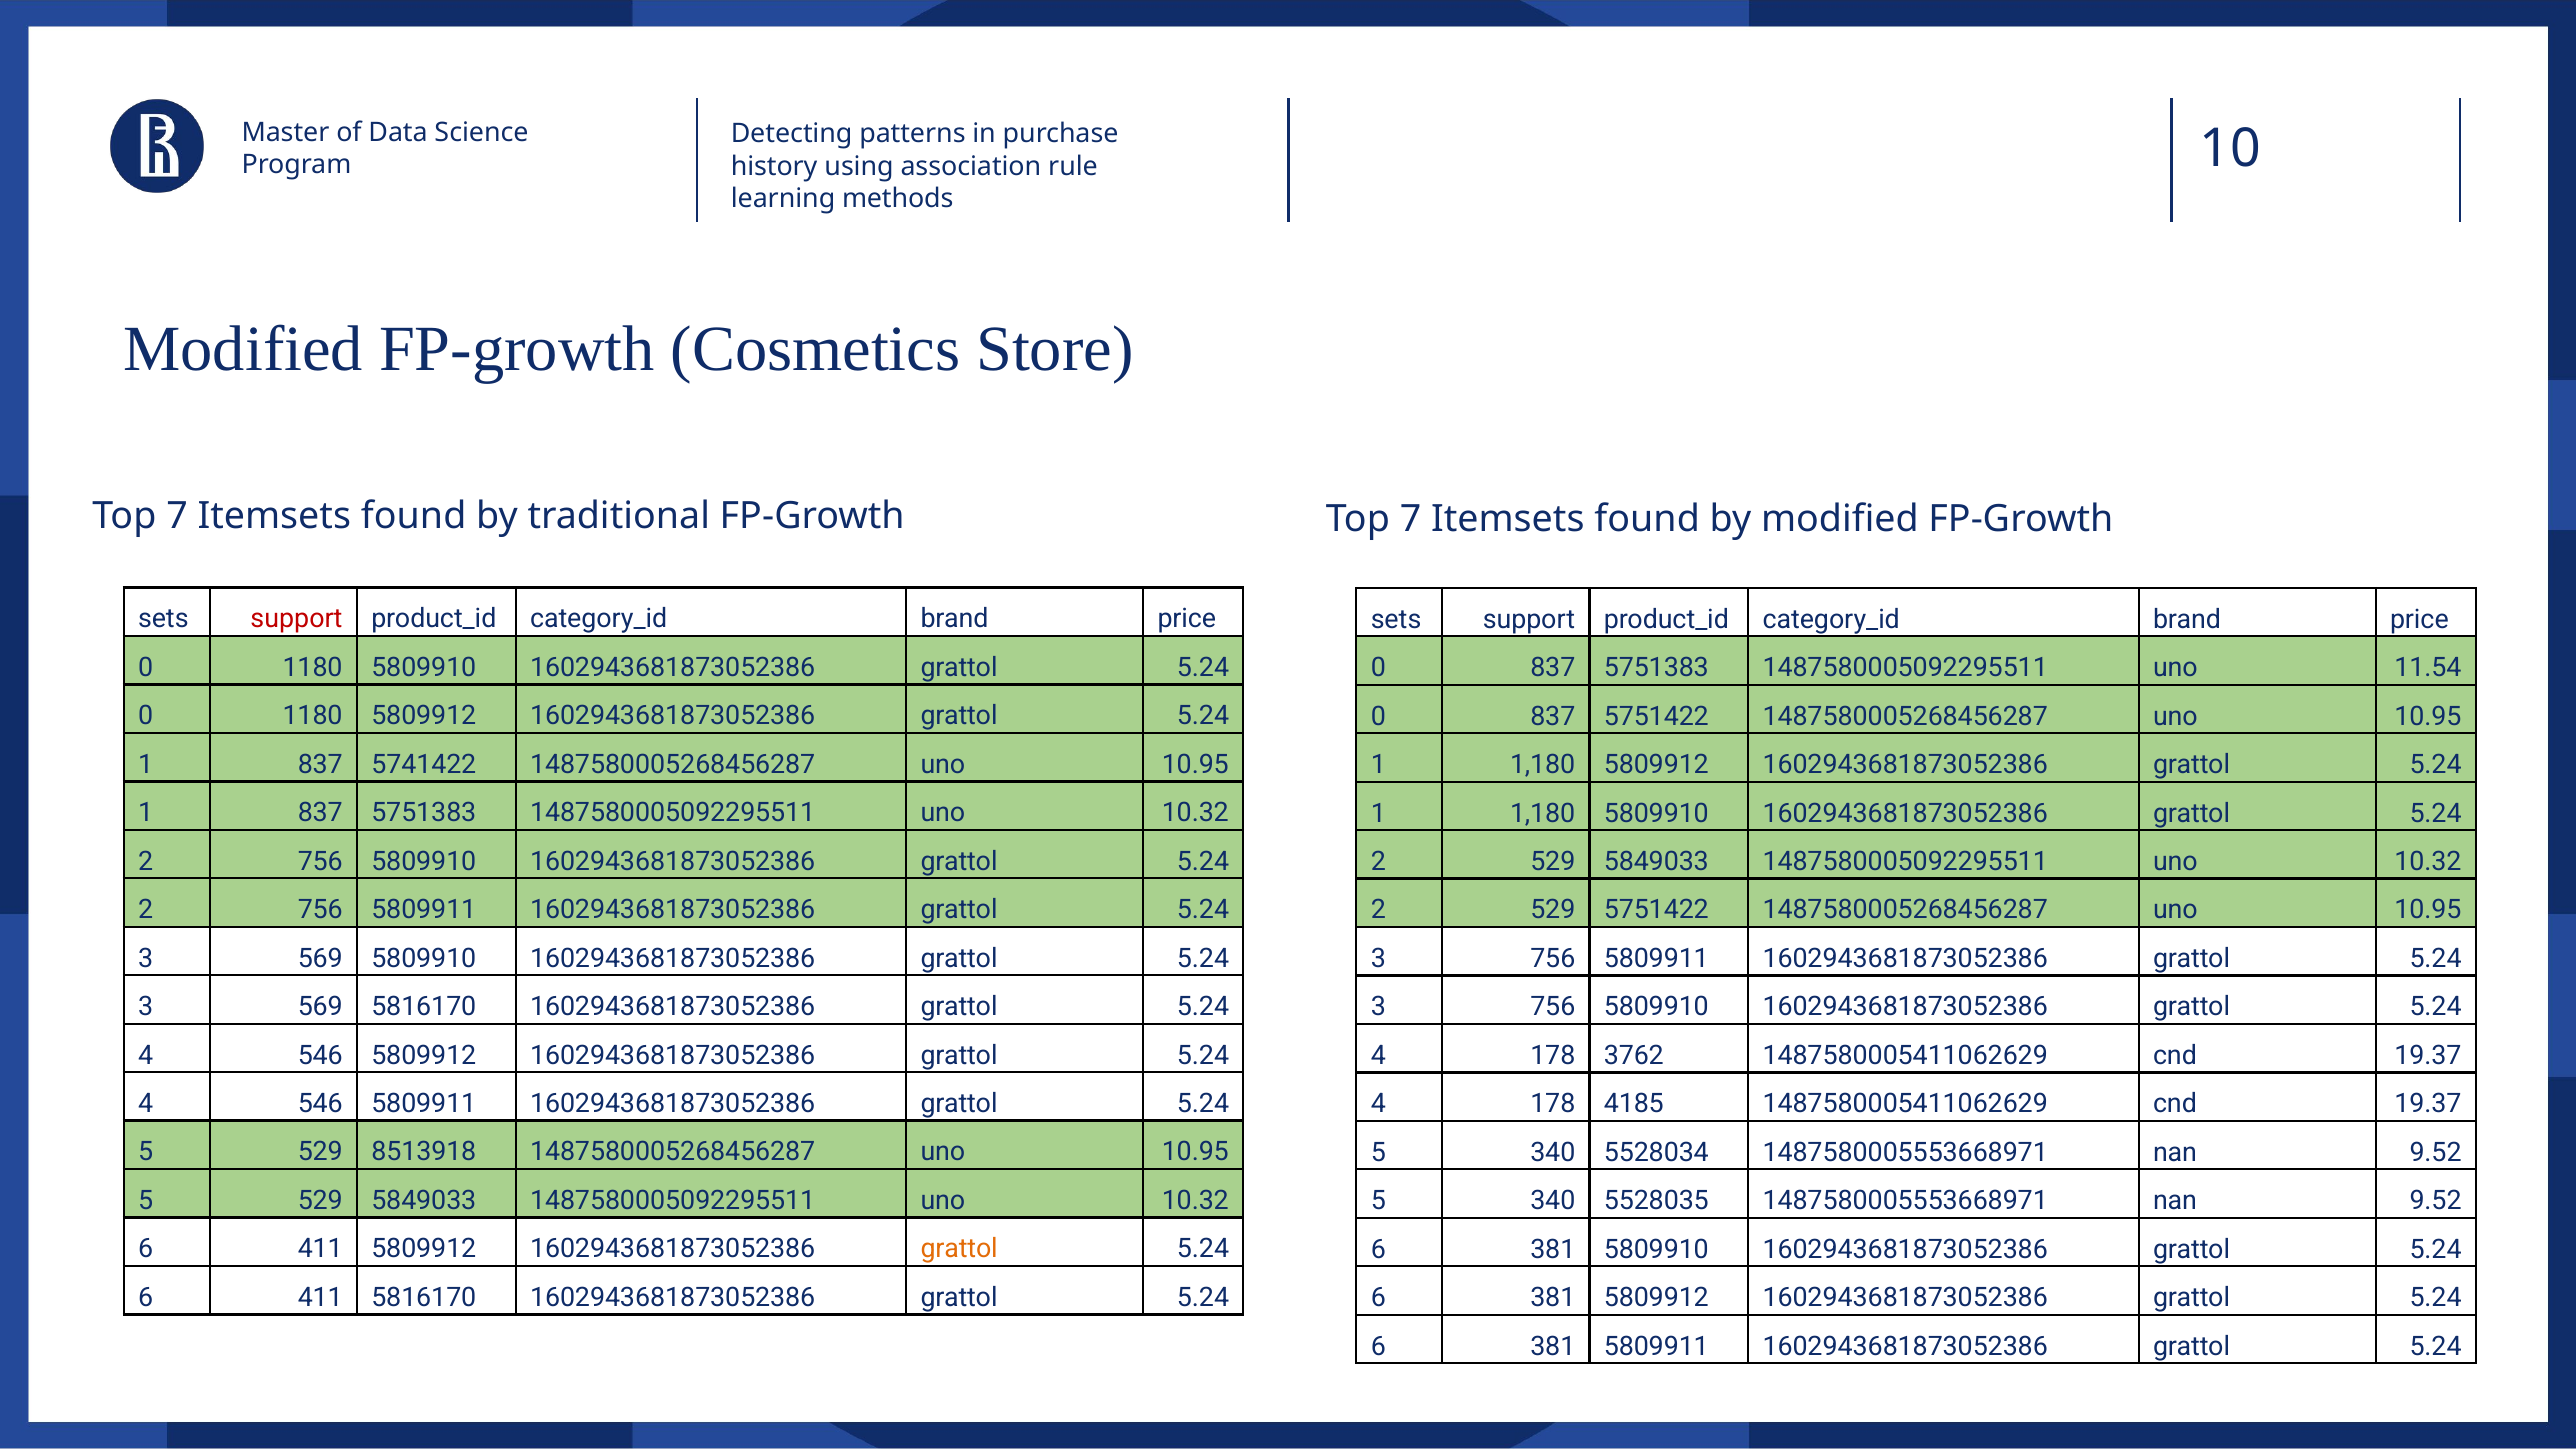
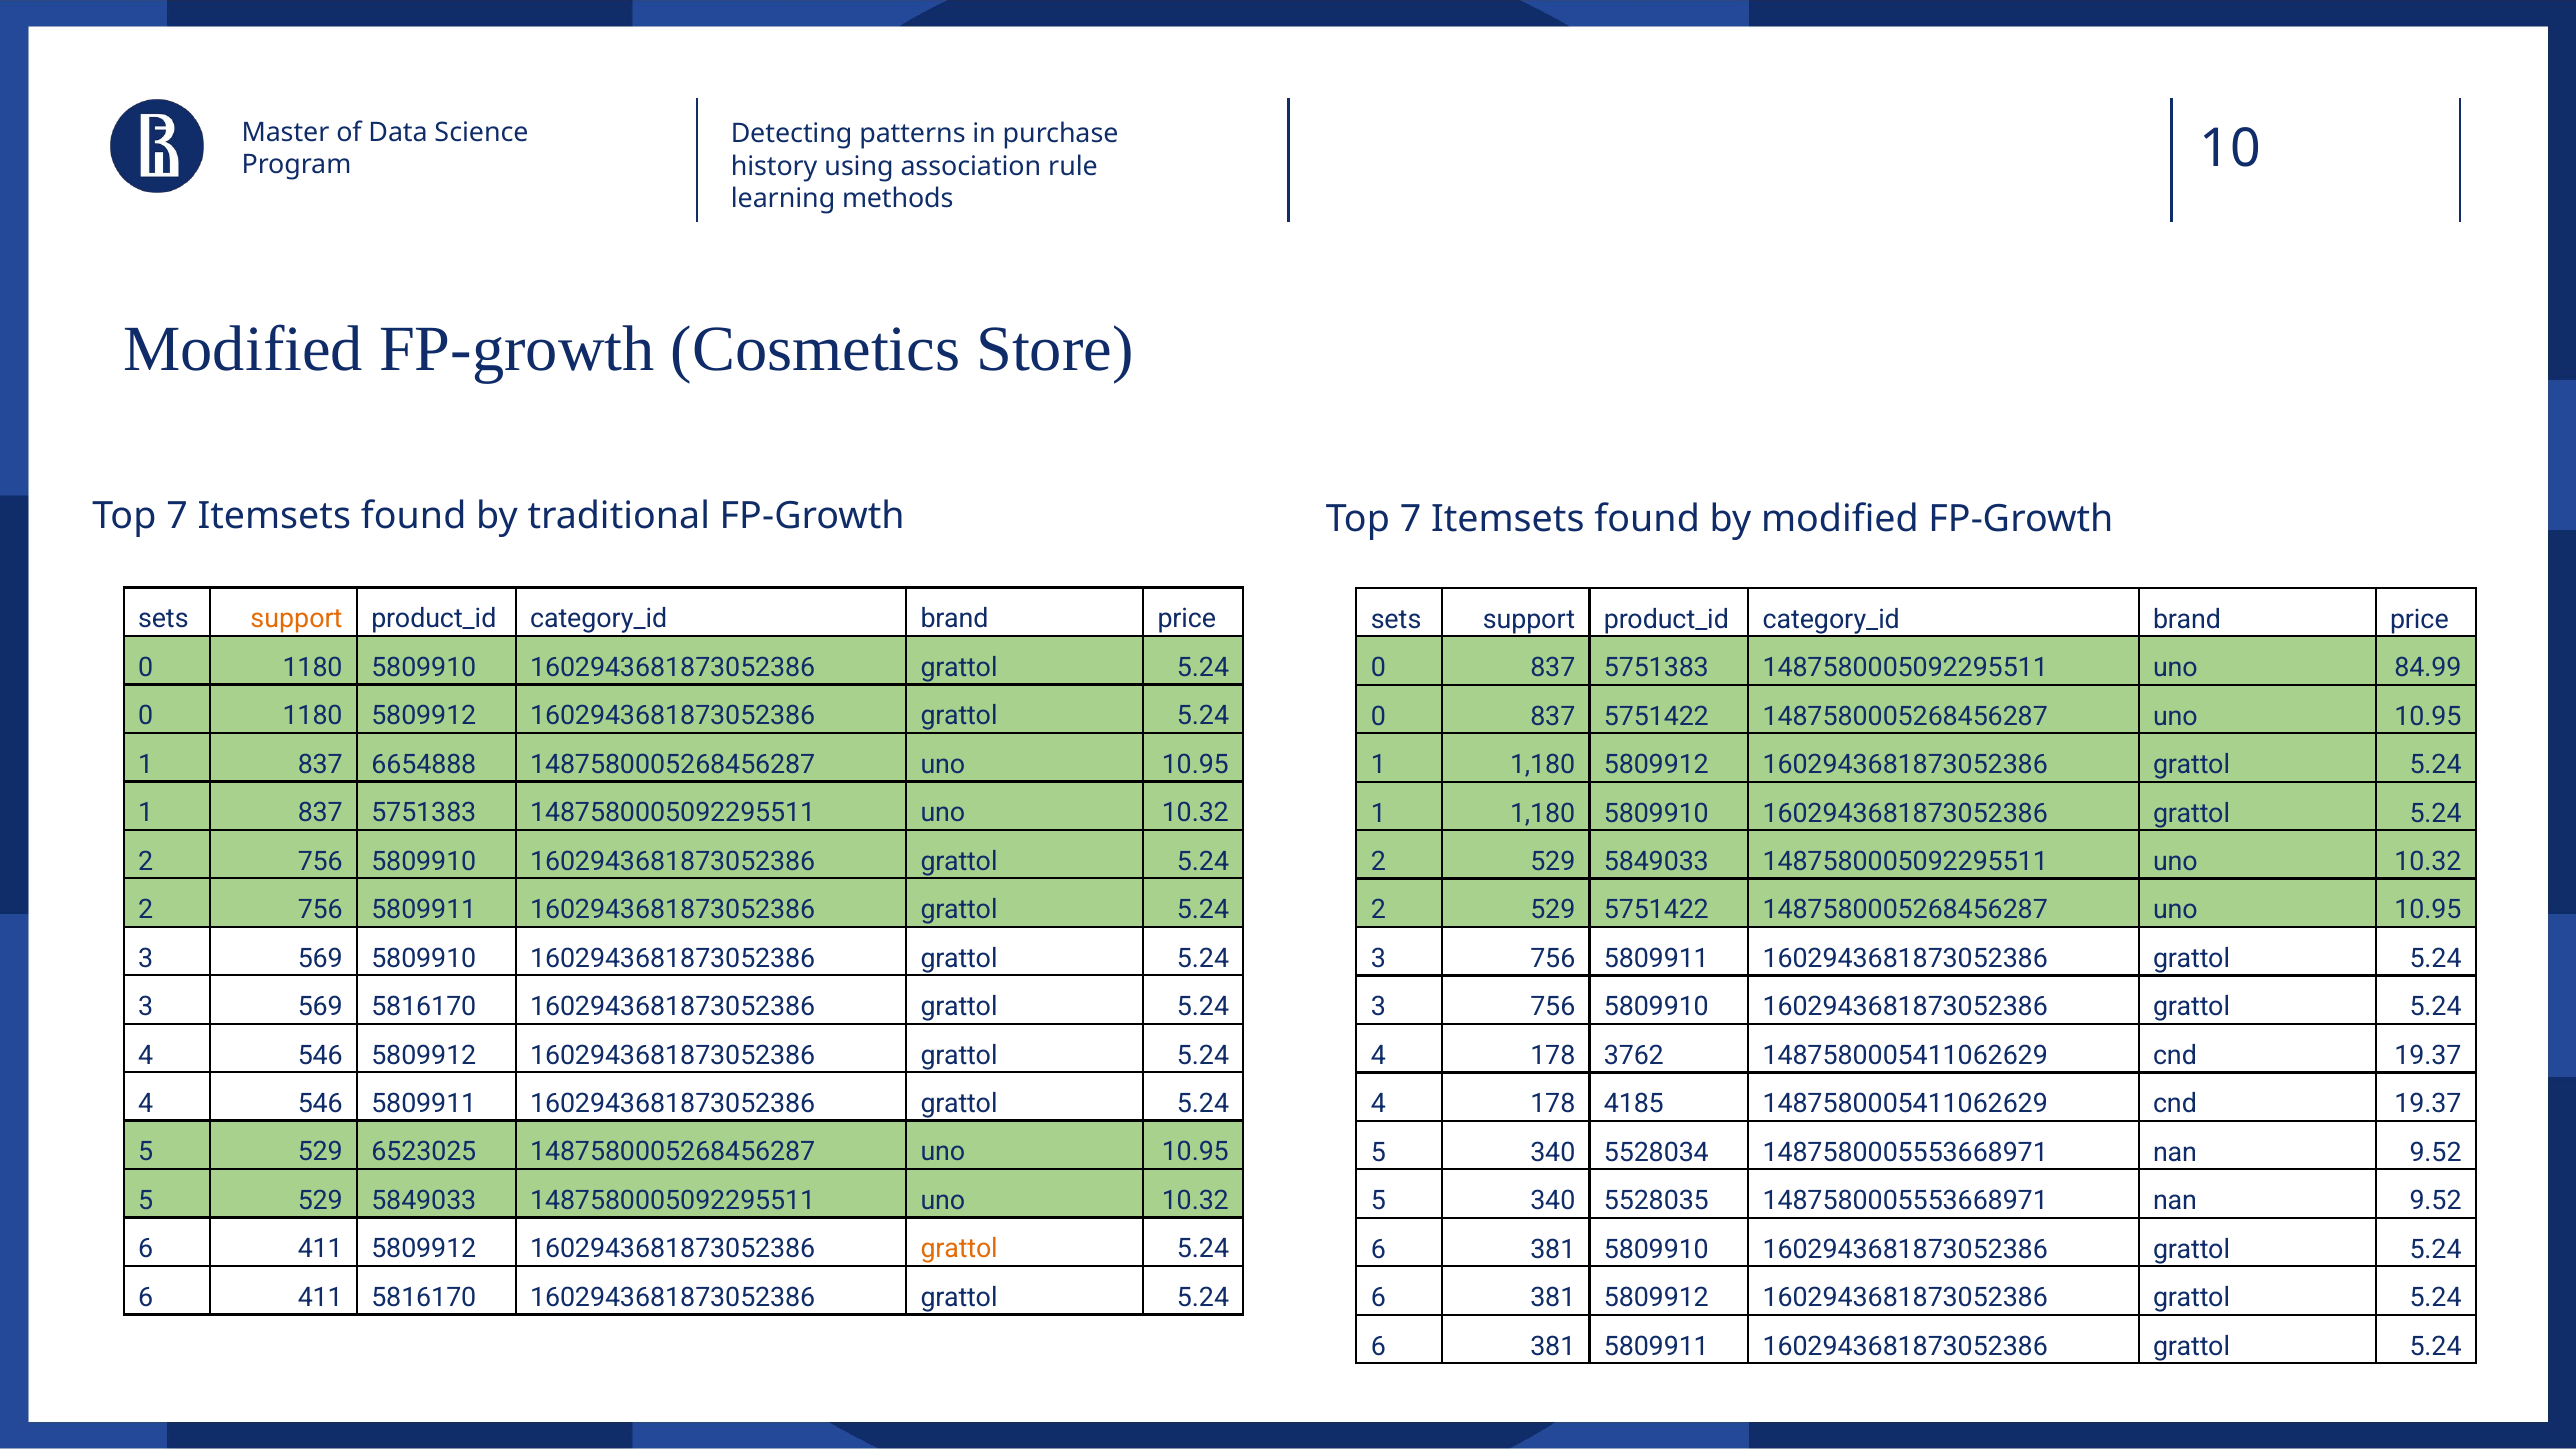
support colour: red -> orange (296, 619)
11.54: 11.54 -> 84.99 (2428, 668)
5741422: 5741422 -> 6654888 (424, 764)
8513918: 8513918 -> 6523025 (424, 1152)
